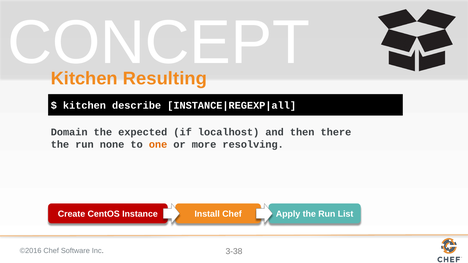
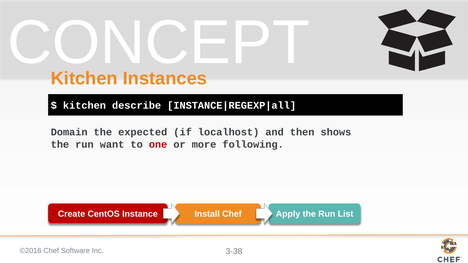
Resulting: Resulting -> Instances (165, 78)
there: there -> shows (336, 132)
none: none -> want (112, 144)
one colour: orange -> red (158, 144)
resolving: resolving -> following (253, 144)
